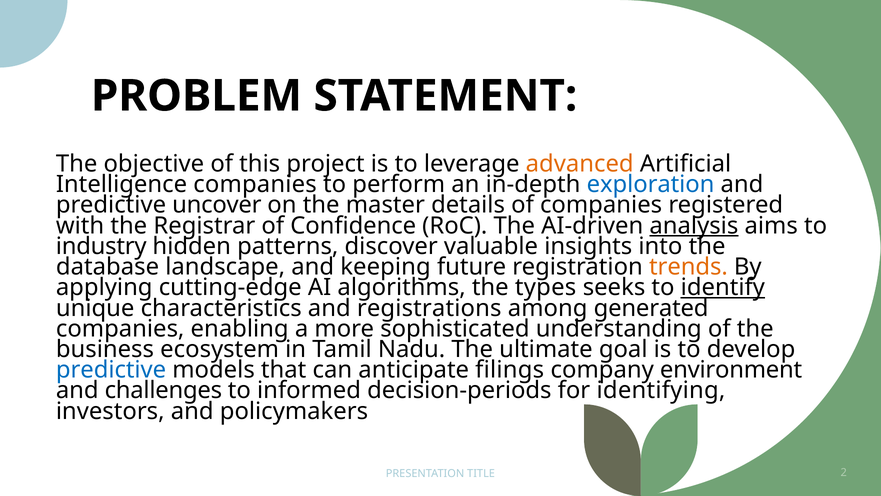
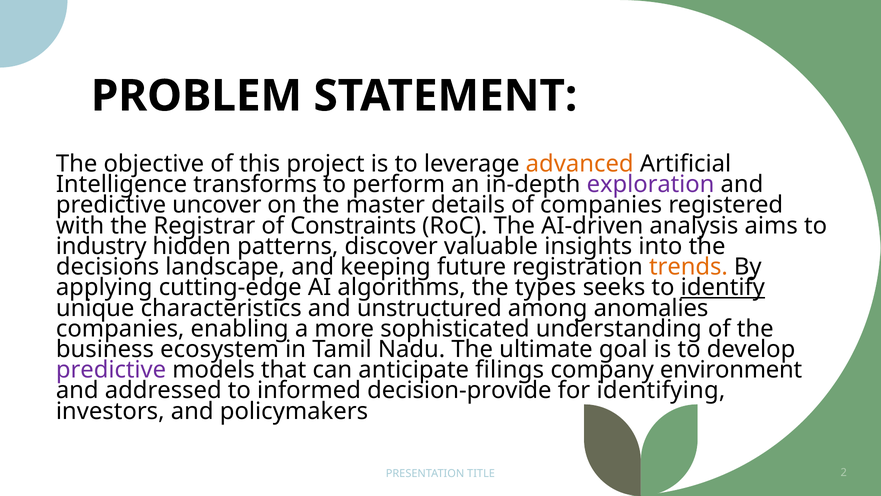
Intelligence companies: companies -> transforms (255, 184)
exploration colour: blue -> purple (651, 184)
Confidence: Confidence -> Constraints (353, 225)
analysis underline: present -> none (694, 225)
database: database -> decisions (108, 267)
registrations: registrations -> unstructured (429, 308)
generated: generated -> anomalies (651, 308)
predictive colour: blue -> purple (111, 370)
challenges: challenges -> addressed (163, 390)
decision-periods: decision-periods -> decision-provide (459, 390)
